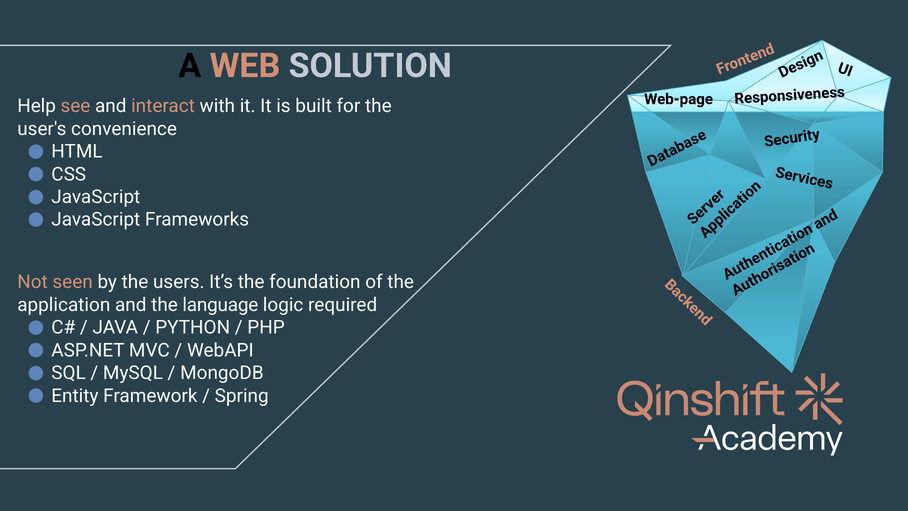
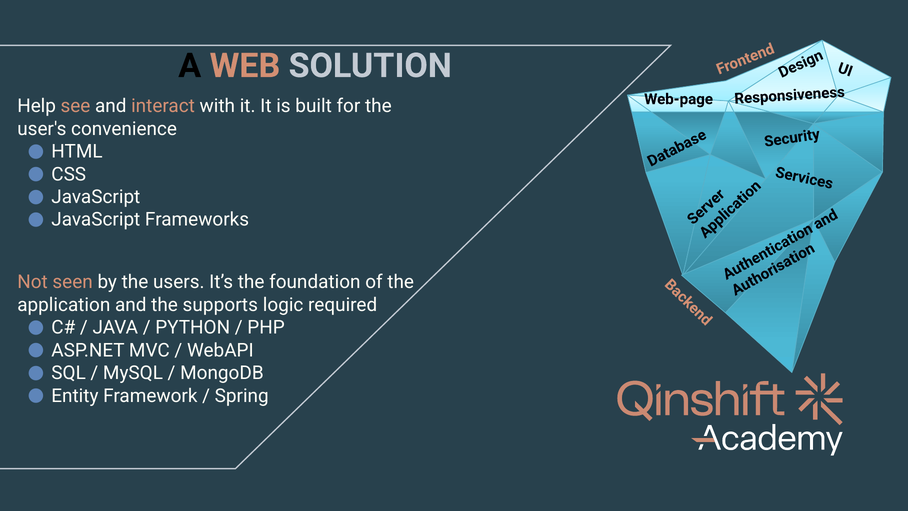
language: language -> supports (220, 305)
